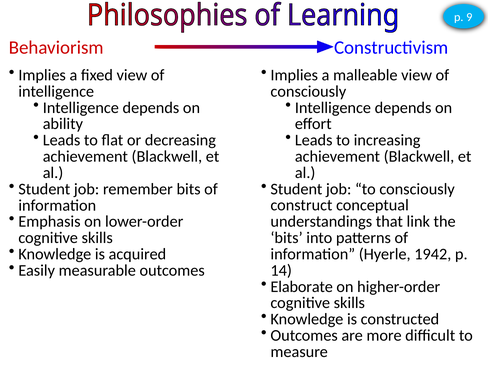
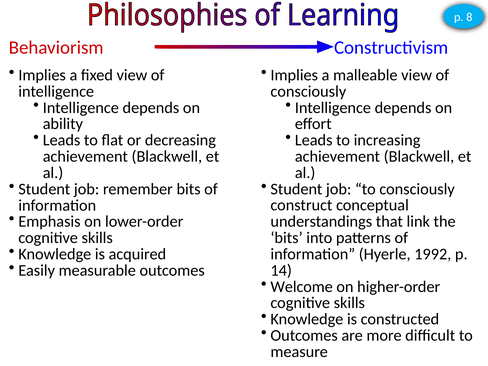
9: 9 -> 8 (469, 17)
1942: 1942 -> 1992 (433, 254)
Elaborate: Elaborate -> Welcome (302, 287)
